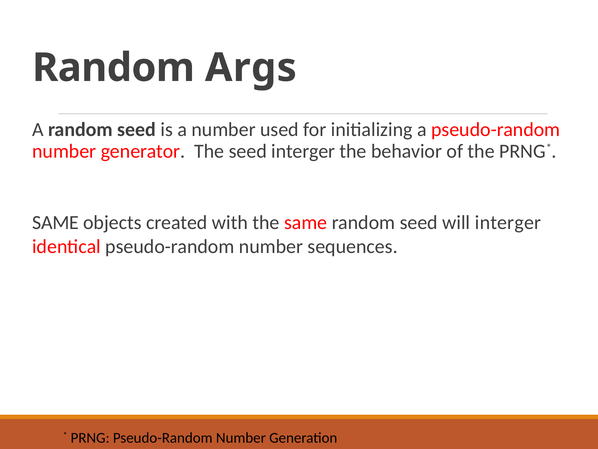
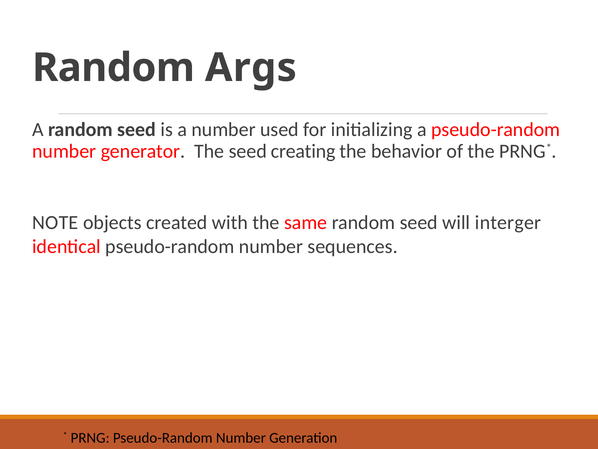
seed interger: interger -> creating (303, 151)
SAME: SAME -> NOTE (55, 222)
